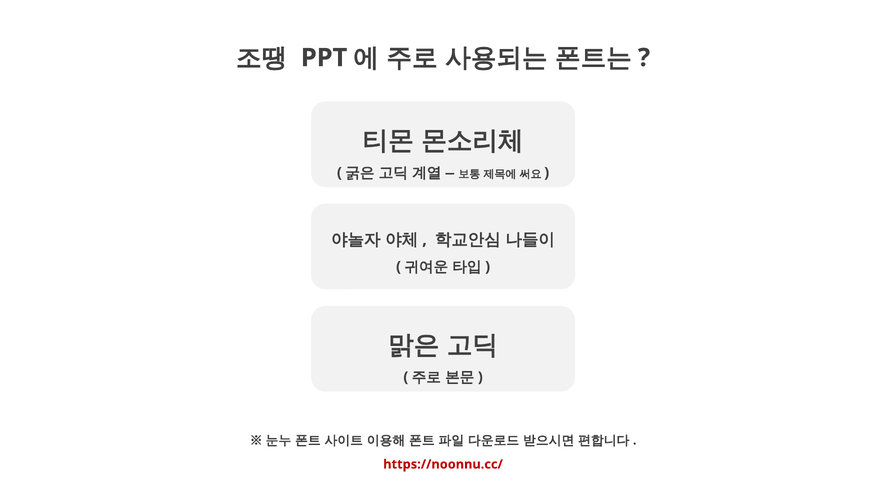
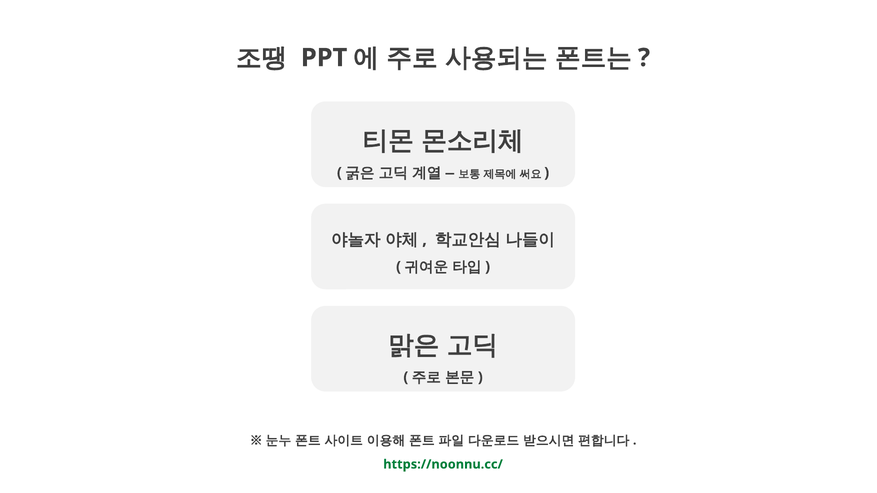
https://noonnu.cc/ colour: red -> green (443, 465)
